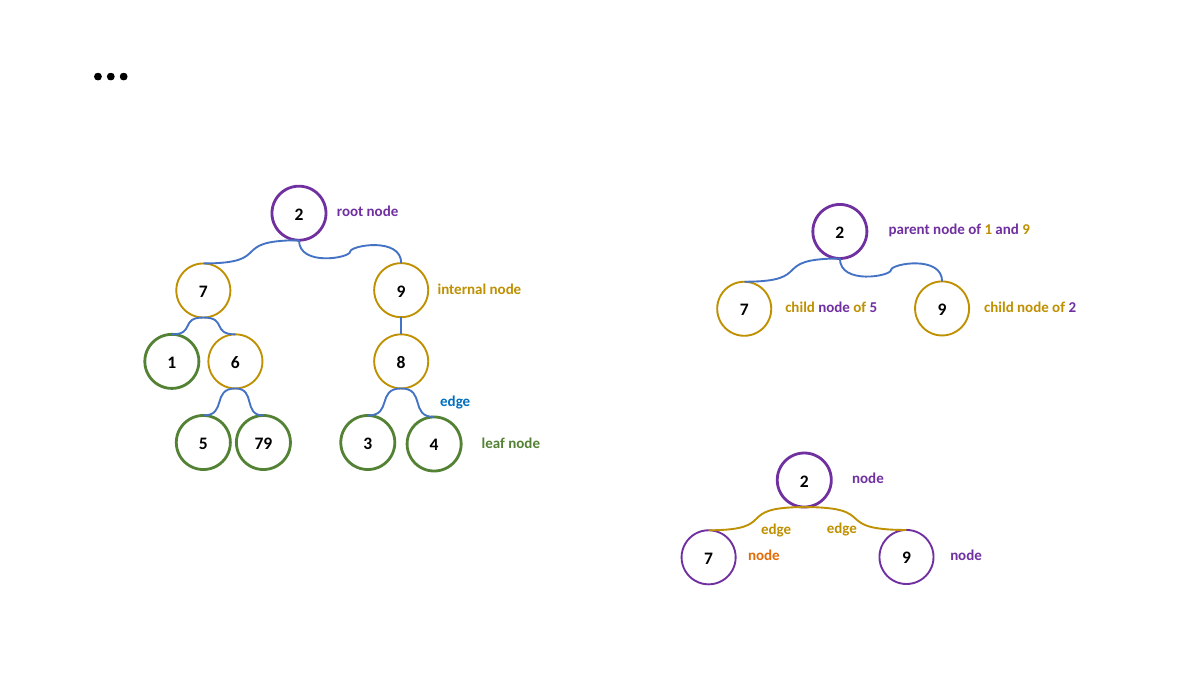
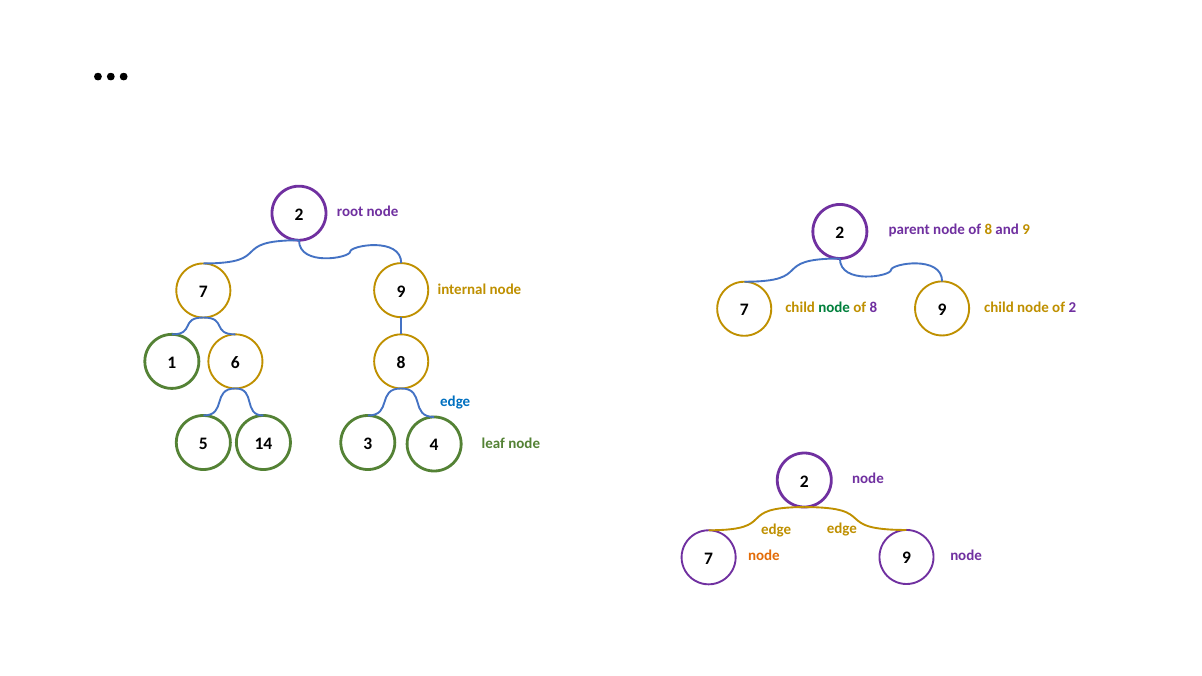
parent node of 1: 1 -> 8 (988, 230)
node colour: purple -> green (834, 308)
5: 5 -> 8 (874, 308)
79: 79 -> 14 (263, 444)
